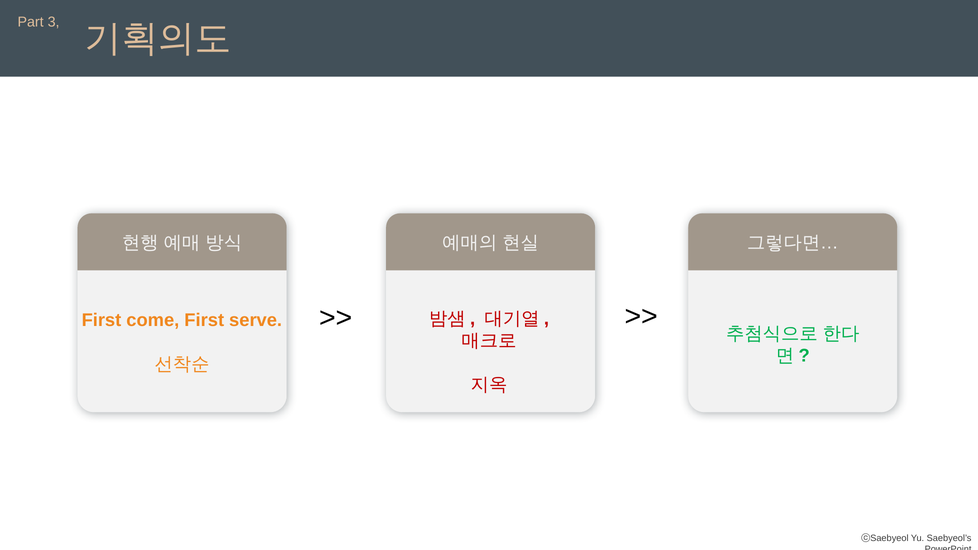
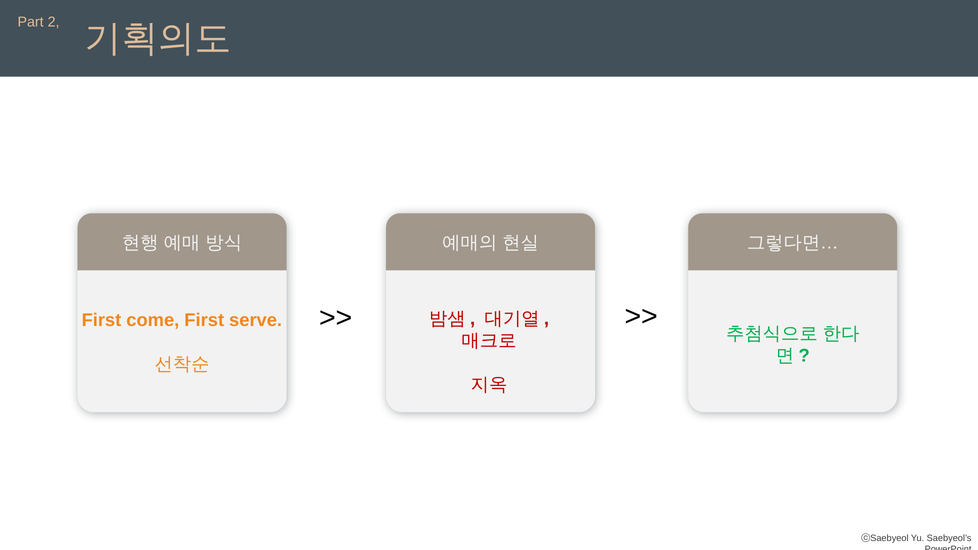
3: 3 -> 2 (54, 22)
